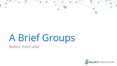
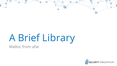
Groups: Groups -> Library (59, 38)
